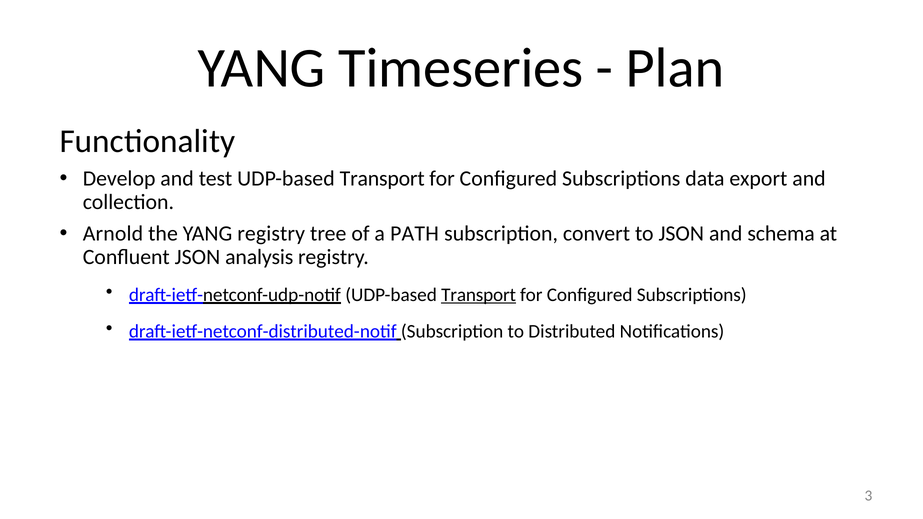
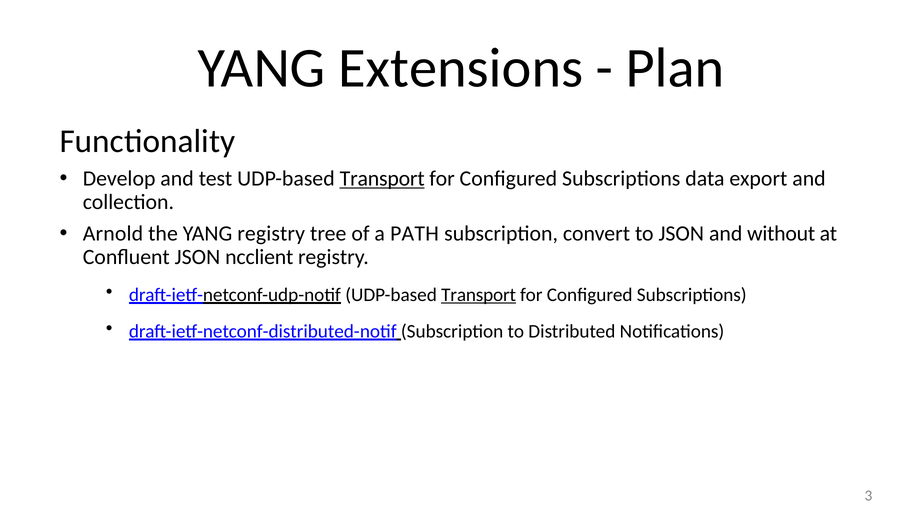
Timeseries: Timeseries -> Extensions (461, 68)
Transport underline: none -> present (382, 179)
schema: schema -> without (781, 233)
analysis: analysis -> ncclient (259, 257)
